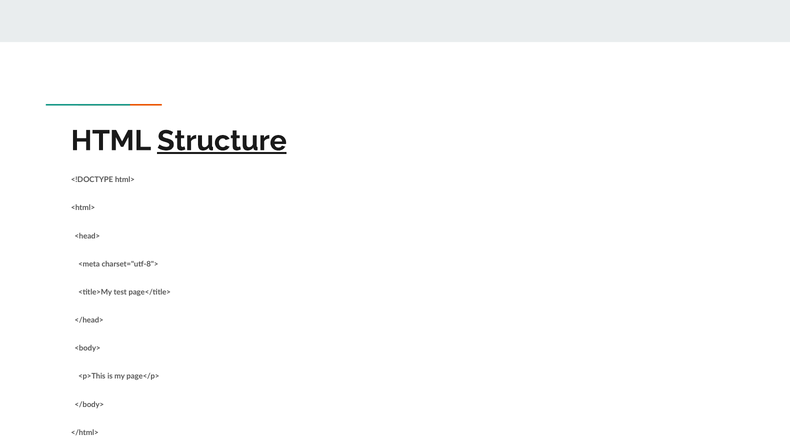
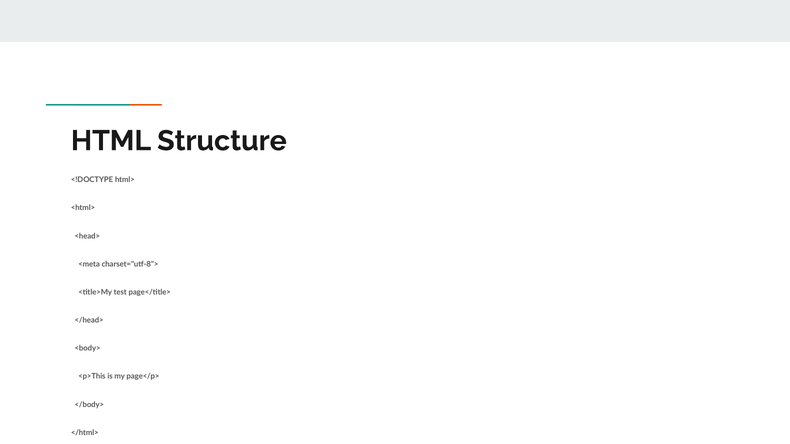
Structure underline: present -> none (222, 141)
